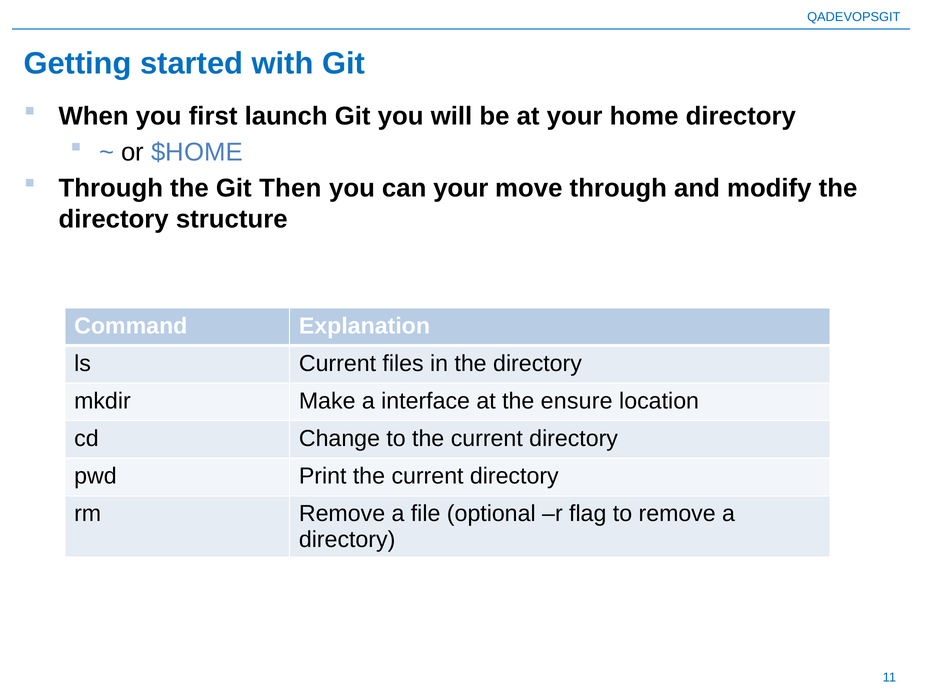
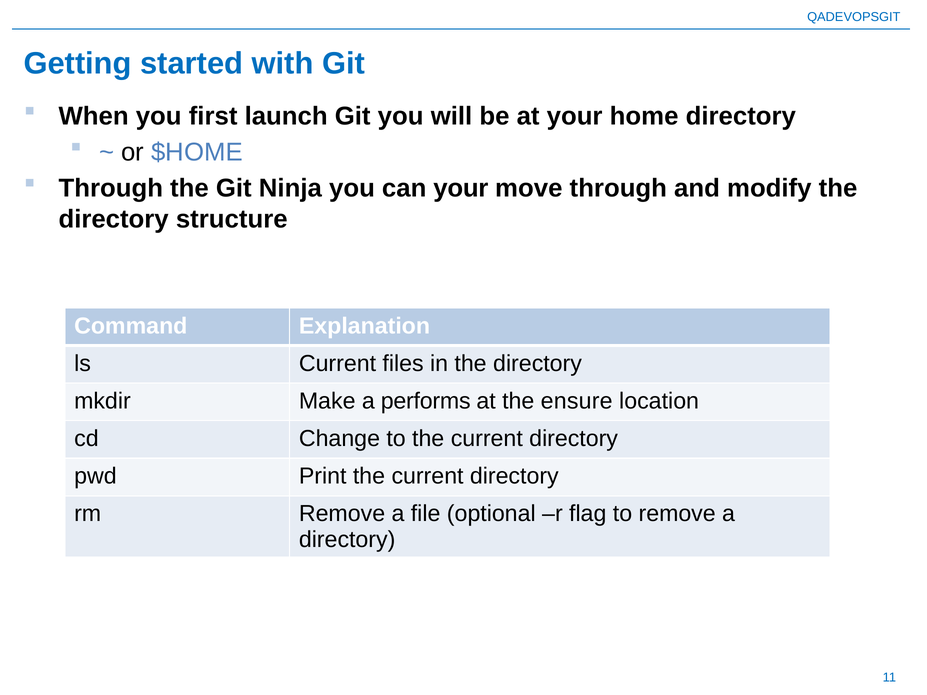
Then: Then -> Ninja (290, 188)
interface: interface -> performs (426, 401)
